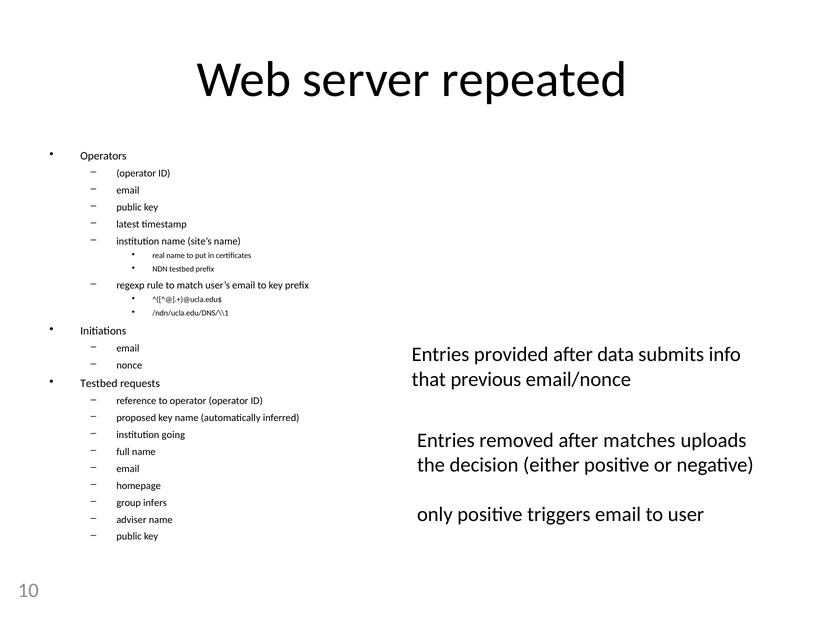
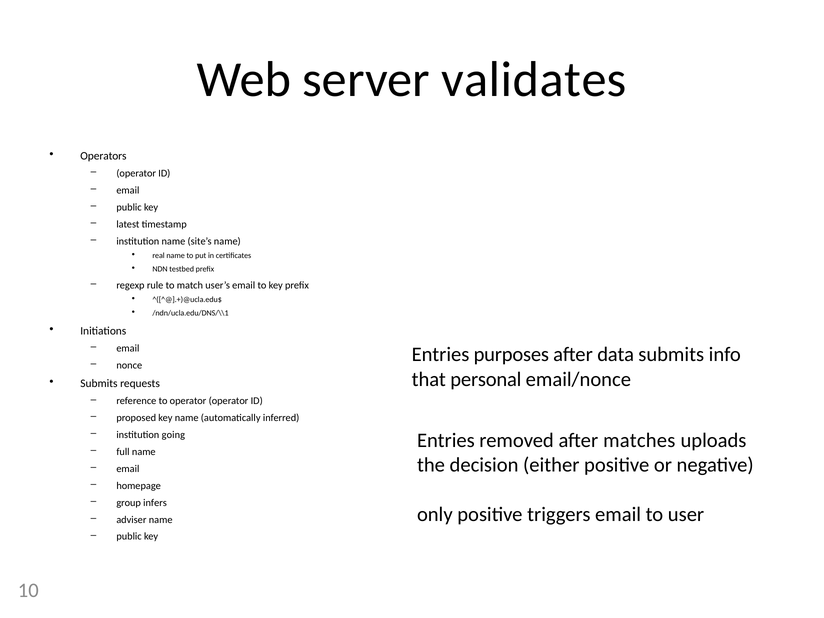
repeated: repeated -> validates (534, 80)
provided: provided -> purposes (511, 355)
previous: previous -> personal (486, 379)
Testbed: Testbed -> Submits (99, 384)
